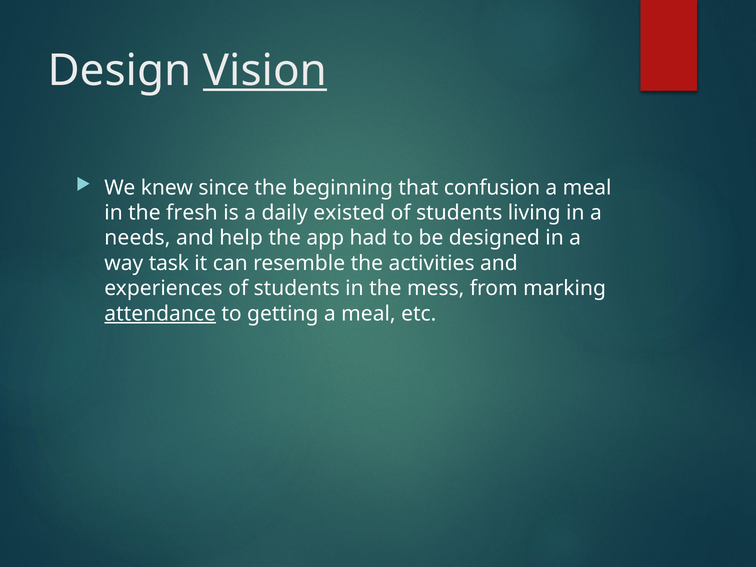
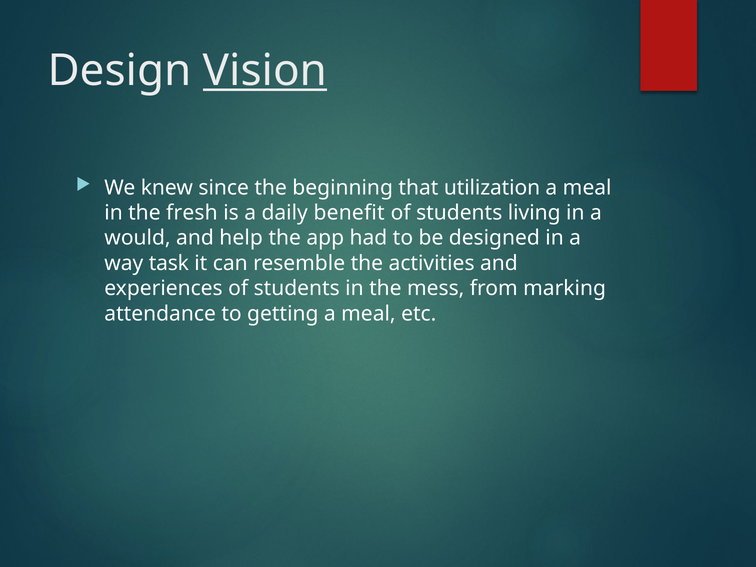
confusion: confusion -> utilization (492, 188)
existed: existed -> benefit (349, 213)
needs: needs -> would (137, 238)
attendance underline: present -> none (160, 314)
